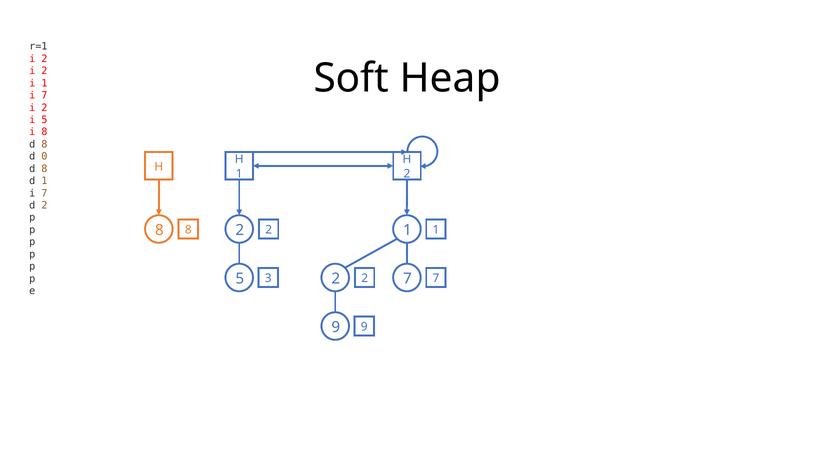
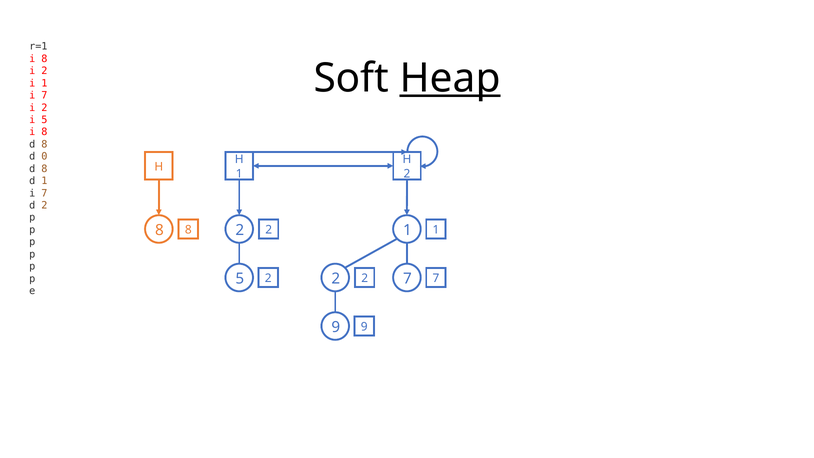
2: 2 -> 8 (44, 59)
Heap underline: none -> present (450, 78)
5 3: 3 -> 2 (268, 278)
